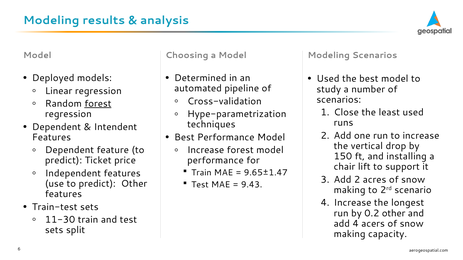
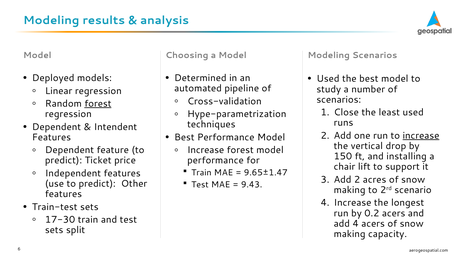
increase underline: none -> present (421, 136)
0.2 other: other -> acers (394, 214)
11-30: 11-30 -> 17-30 (60, 220)
